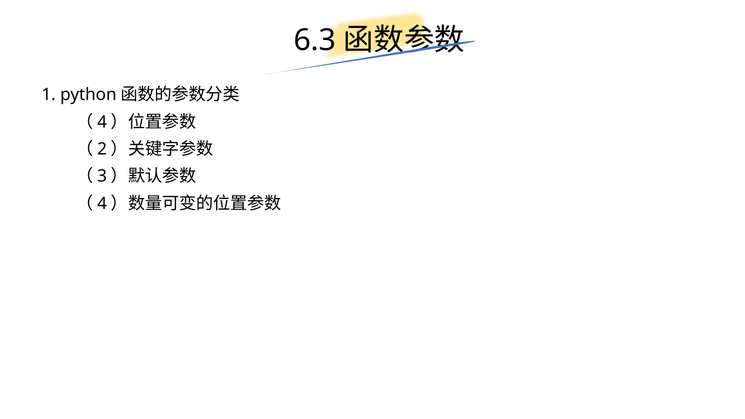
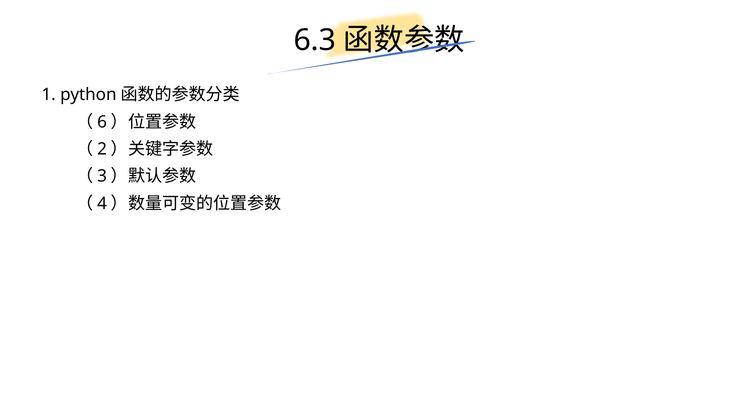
4: 4 -> 6 (102, 122)
